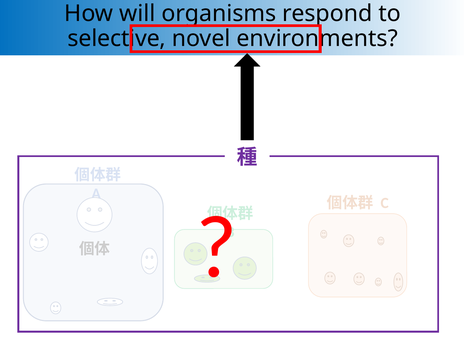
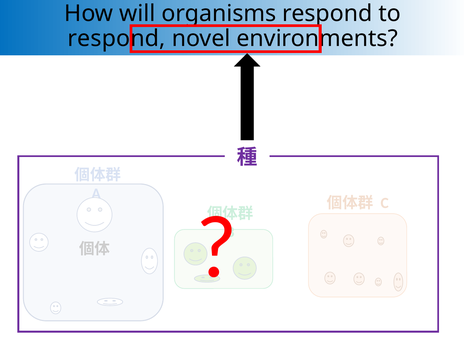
selective: selective -> respond (117, 39)
